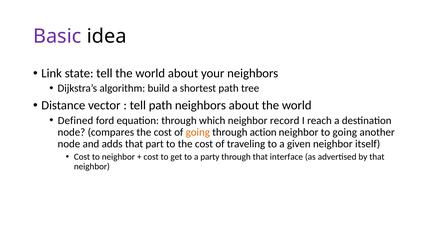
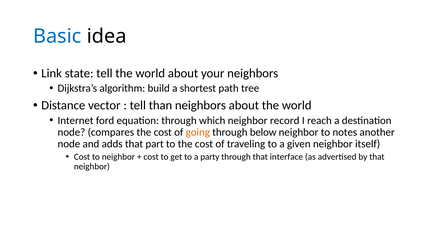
Basic colour: purple -> blue (57, 37)
tell path: path -> than (160, 106)
Defined: Defined -> Internet (76, 121)
action: action -> below (263, 133)
to going: going -> notes (345, 133)
